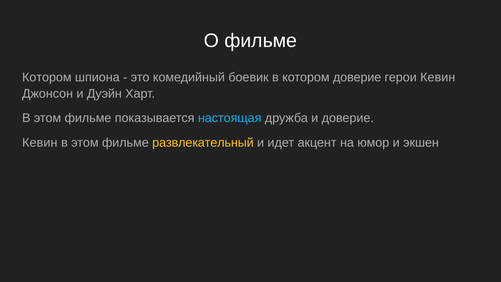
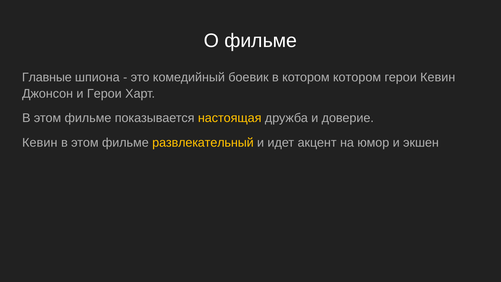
Котором: Котором -> Главные (47, 77)
котором доверие: доверие -> котором (357, 77)
и Дуэйн: Дуэйн -> Герои (104, 94)
настоящая colour: light blue -> yellow (230, 118)
